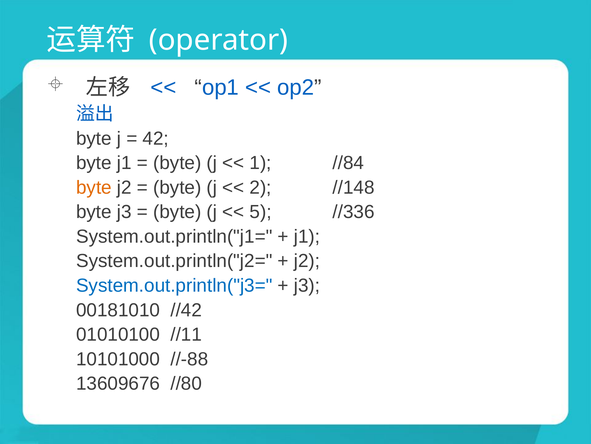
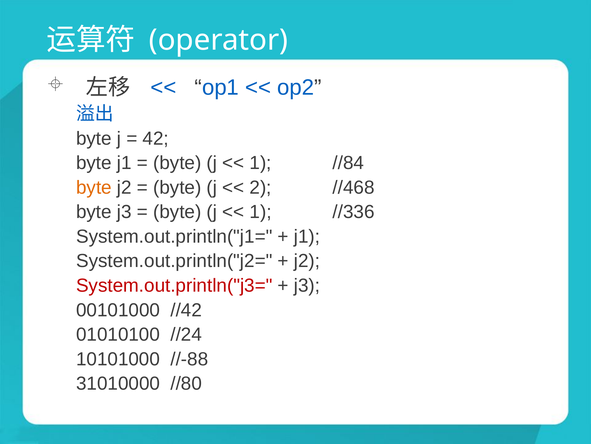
//148: //148 -> //468 (354, 187)
5: 5 -> 1 (261, 212)
System.out.println("j3= colour: blue -> red (174, 285)
00181010: 00181010 -> 00101000 (118, 310)
//11: //11 -> //24 (186, 334)
13609676: 13609676 -> 31010000 (118, 383)
